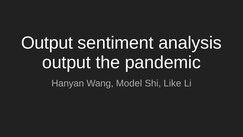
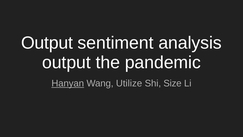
Hanyan underline: none -> present (68, 83)
Model: Model -> Utilize (129, 83)
Like: Like -> Size (173, 83)
